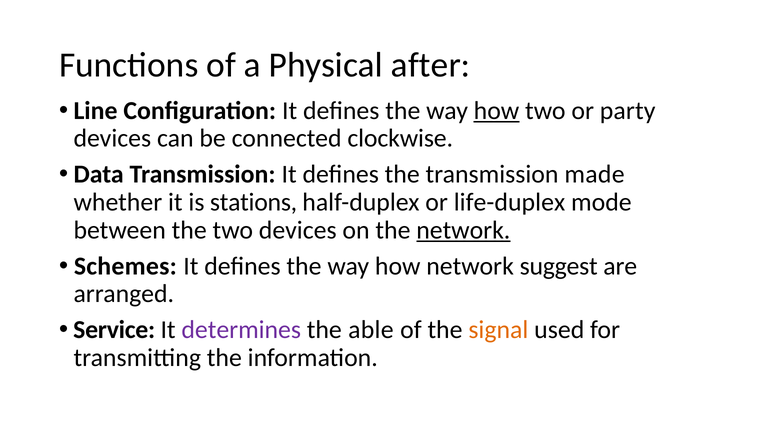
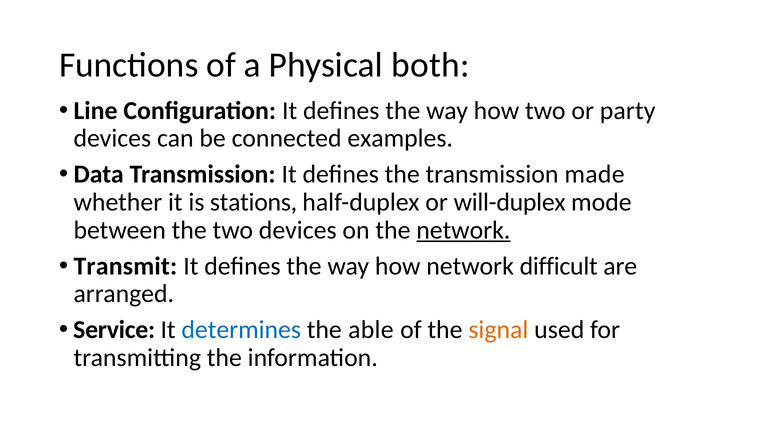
after: after -> both (431, 65)
how underline: present -> none (497, 111)
clockwise: clockwise -> examples (400, 139)
life-duplex: life-duplex -> will-duplex (510, 202)
Schemes: Schemes -> Transmit (125, 266)
suggest: suggest -> difficult (559, 266)
determines colour: purple -> blue (241, 330)
